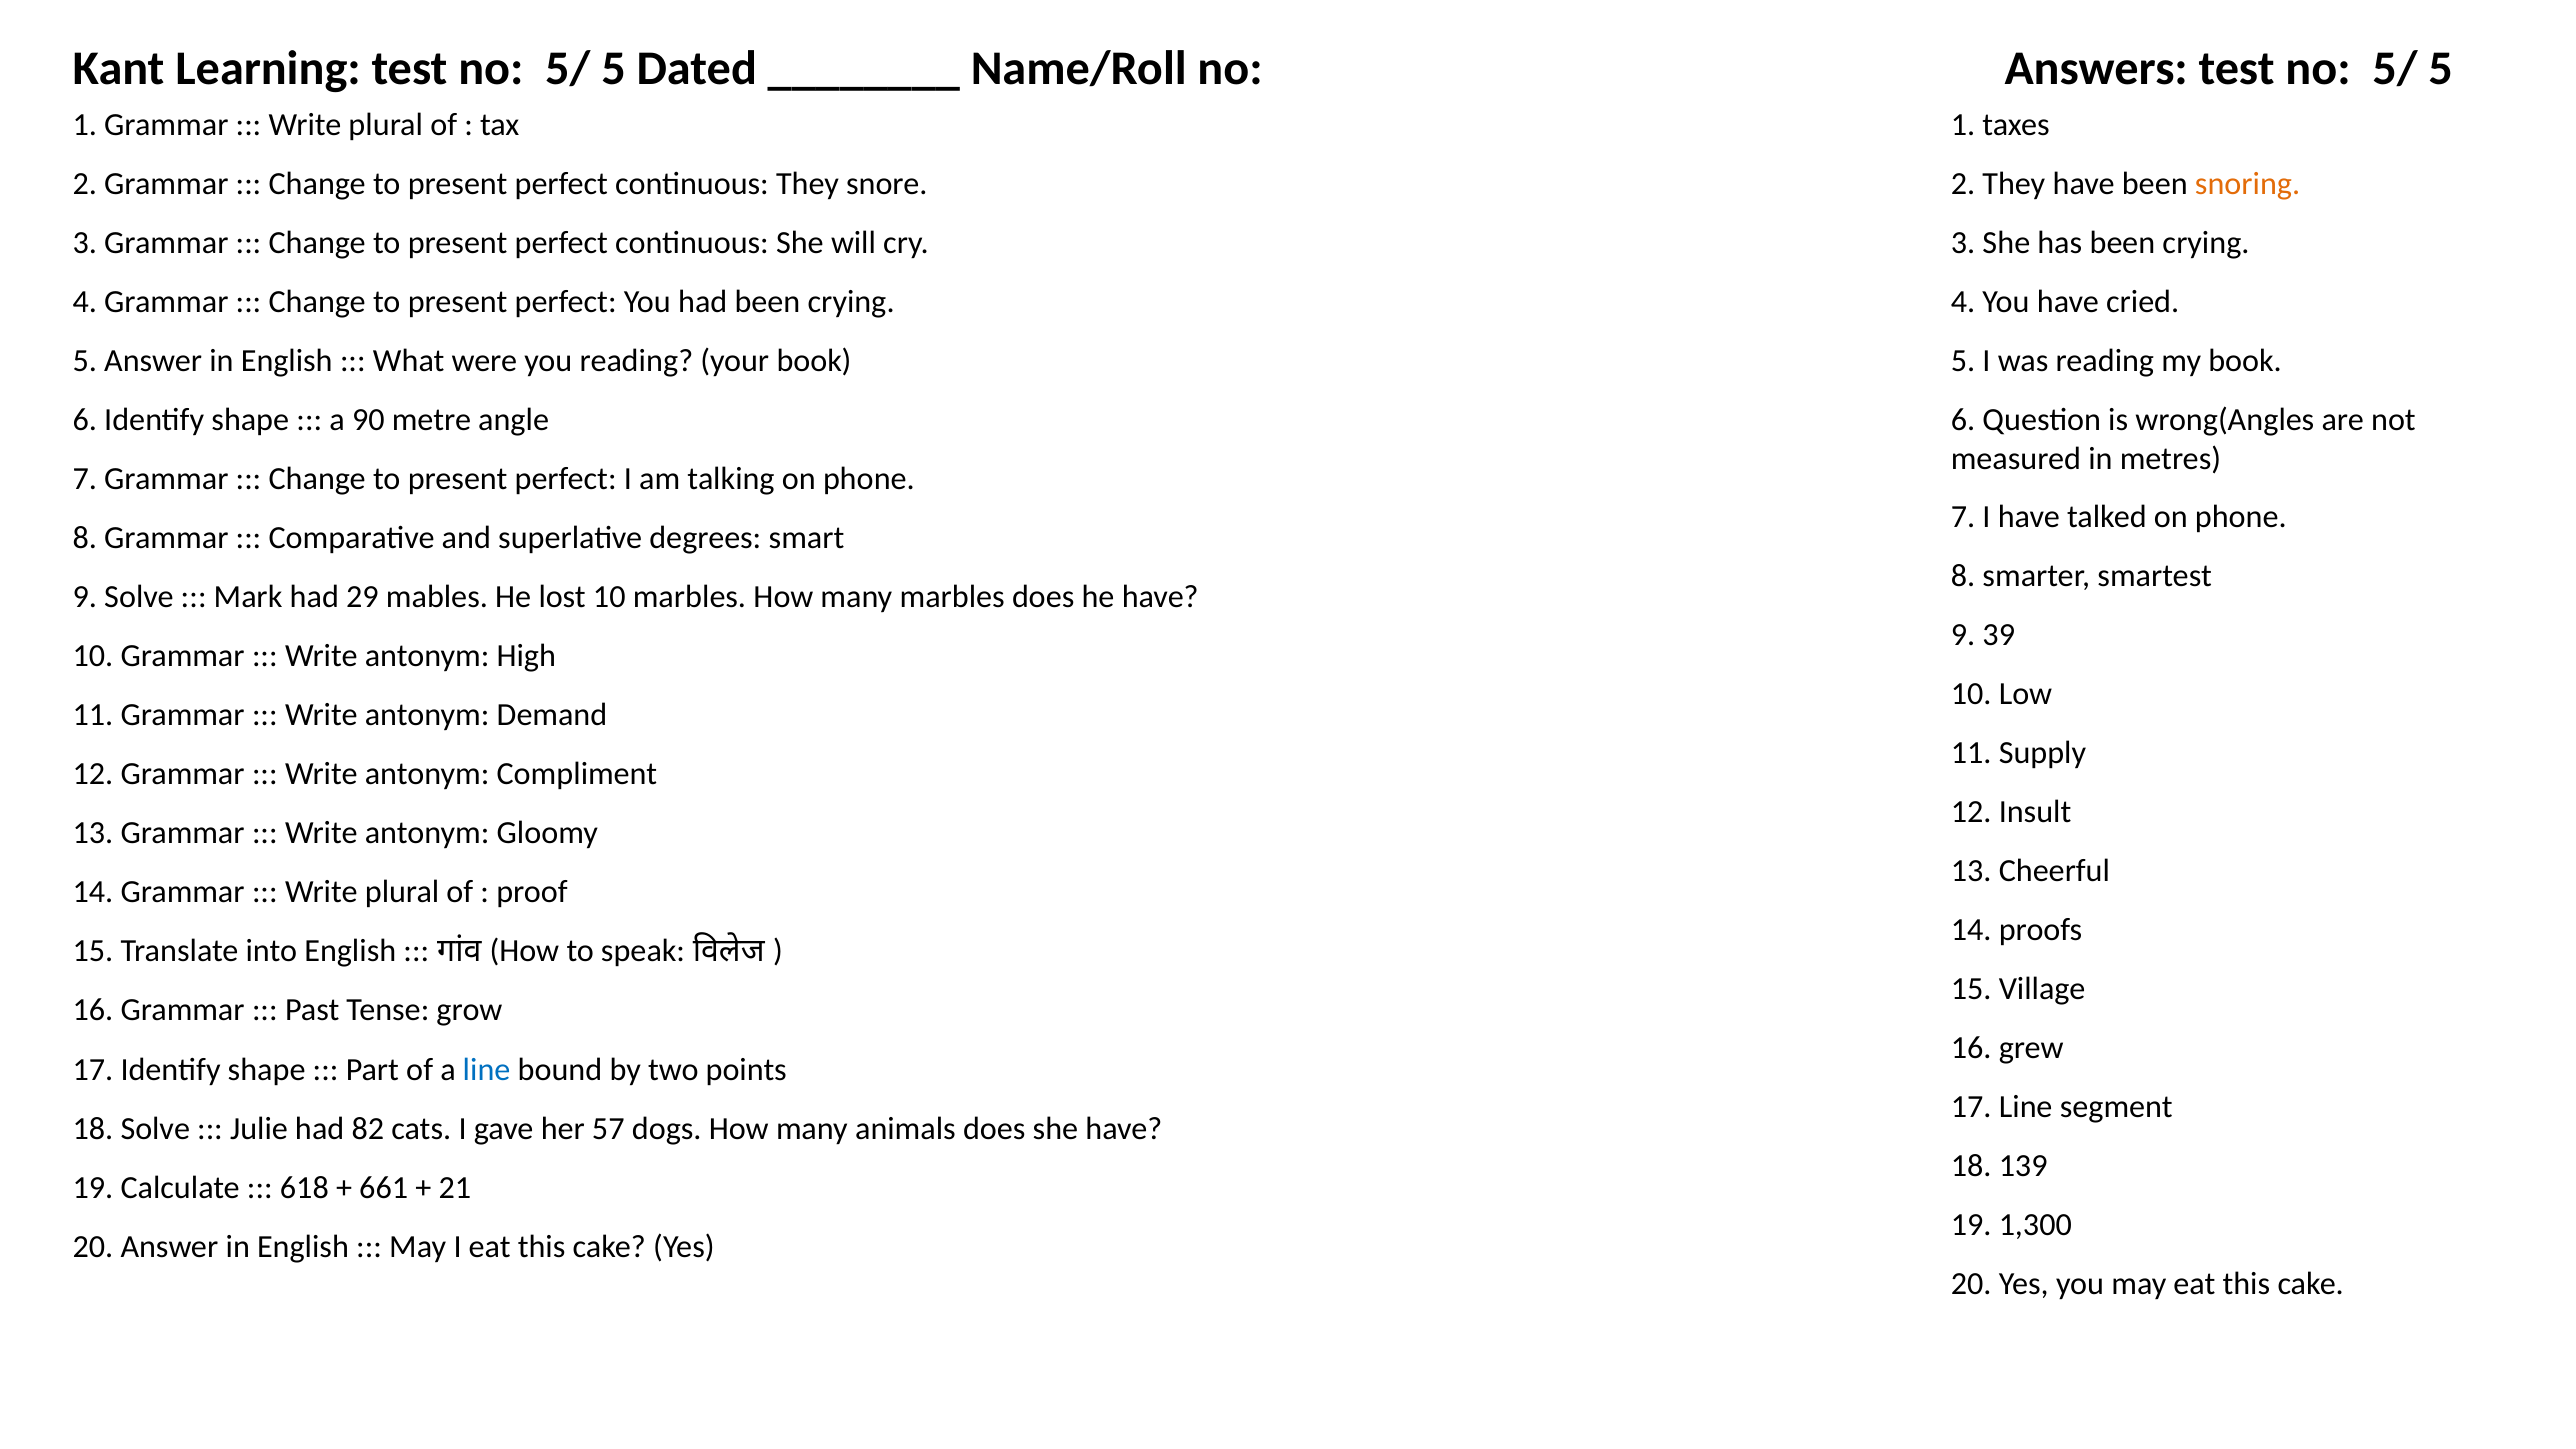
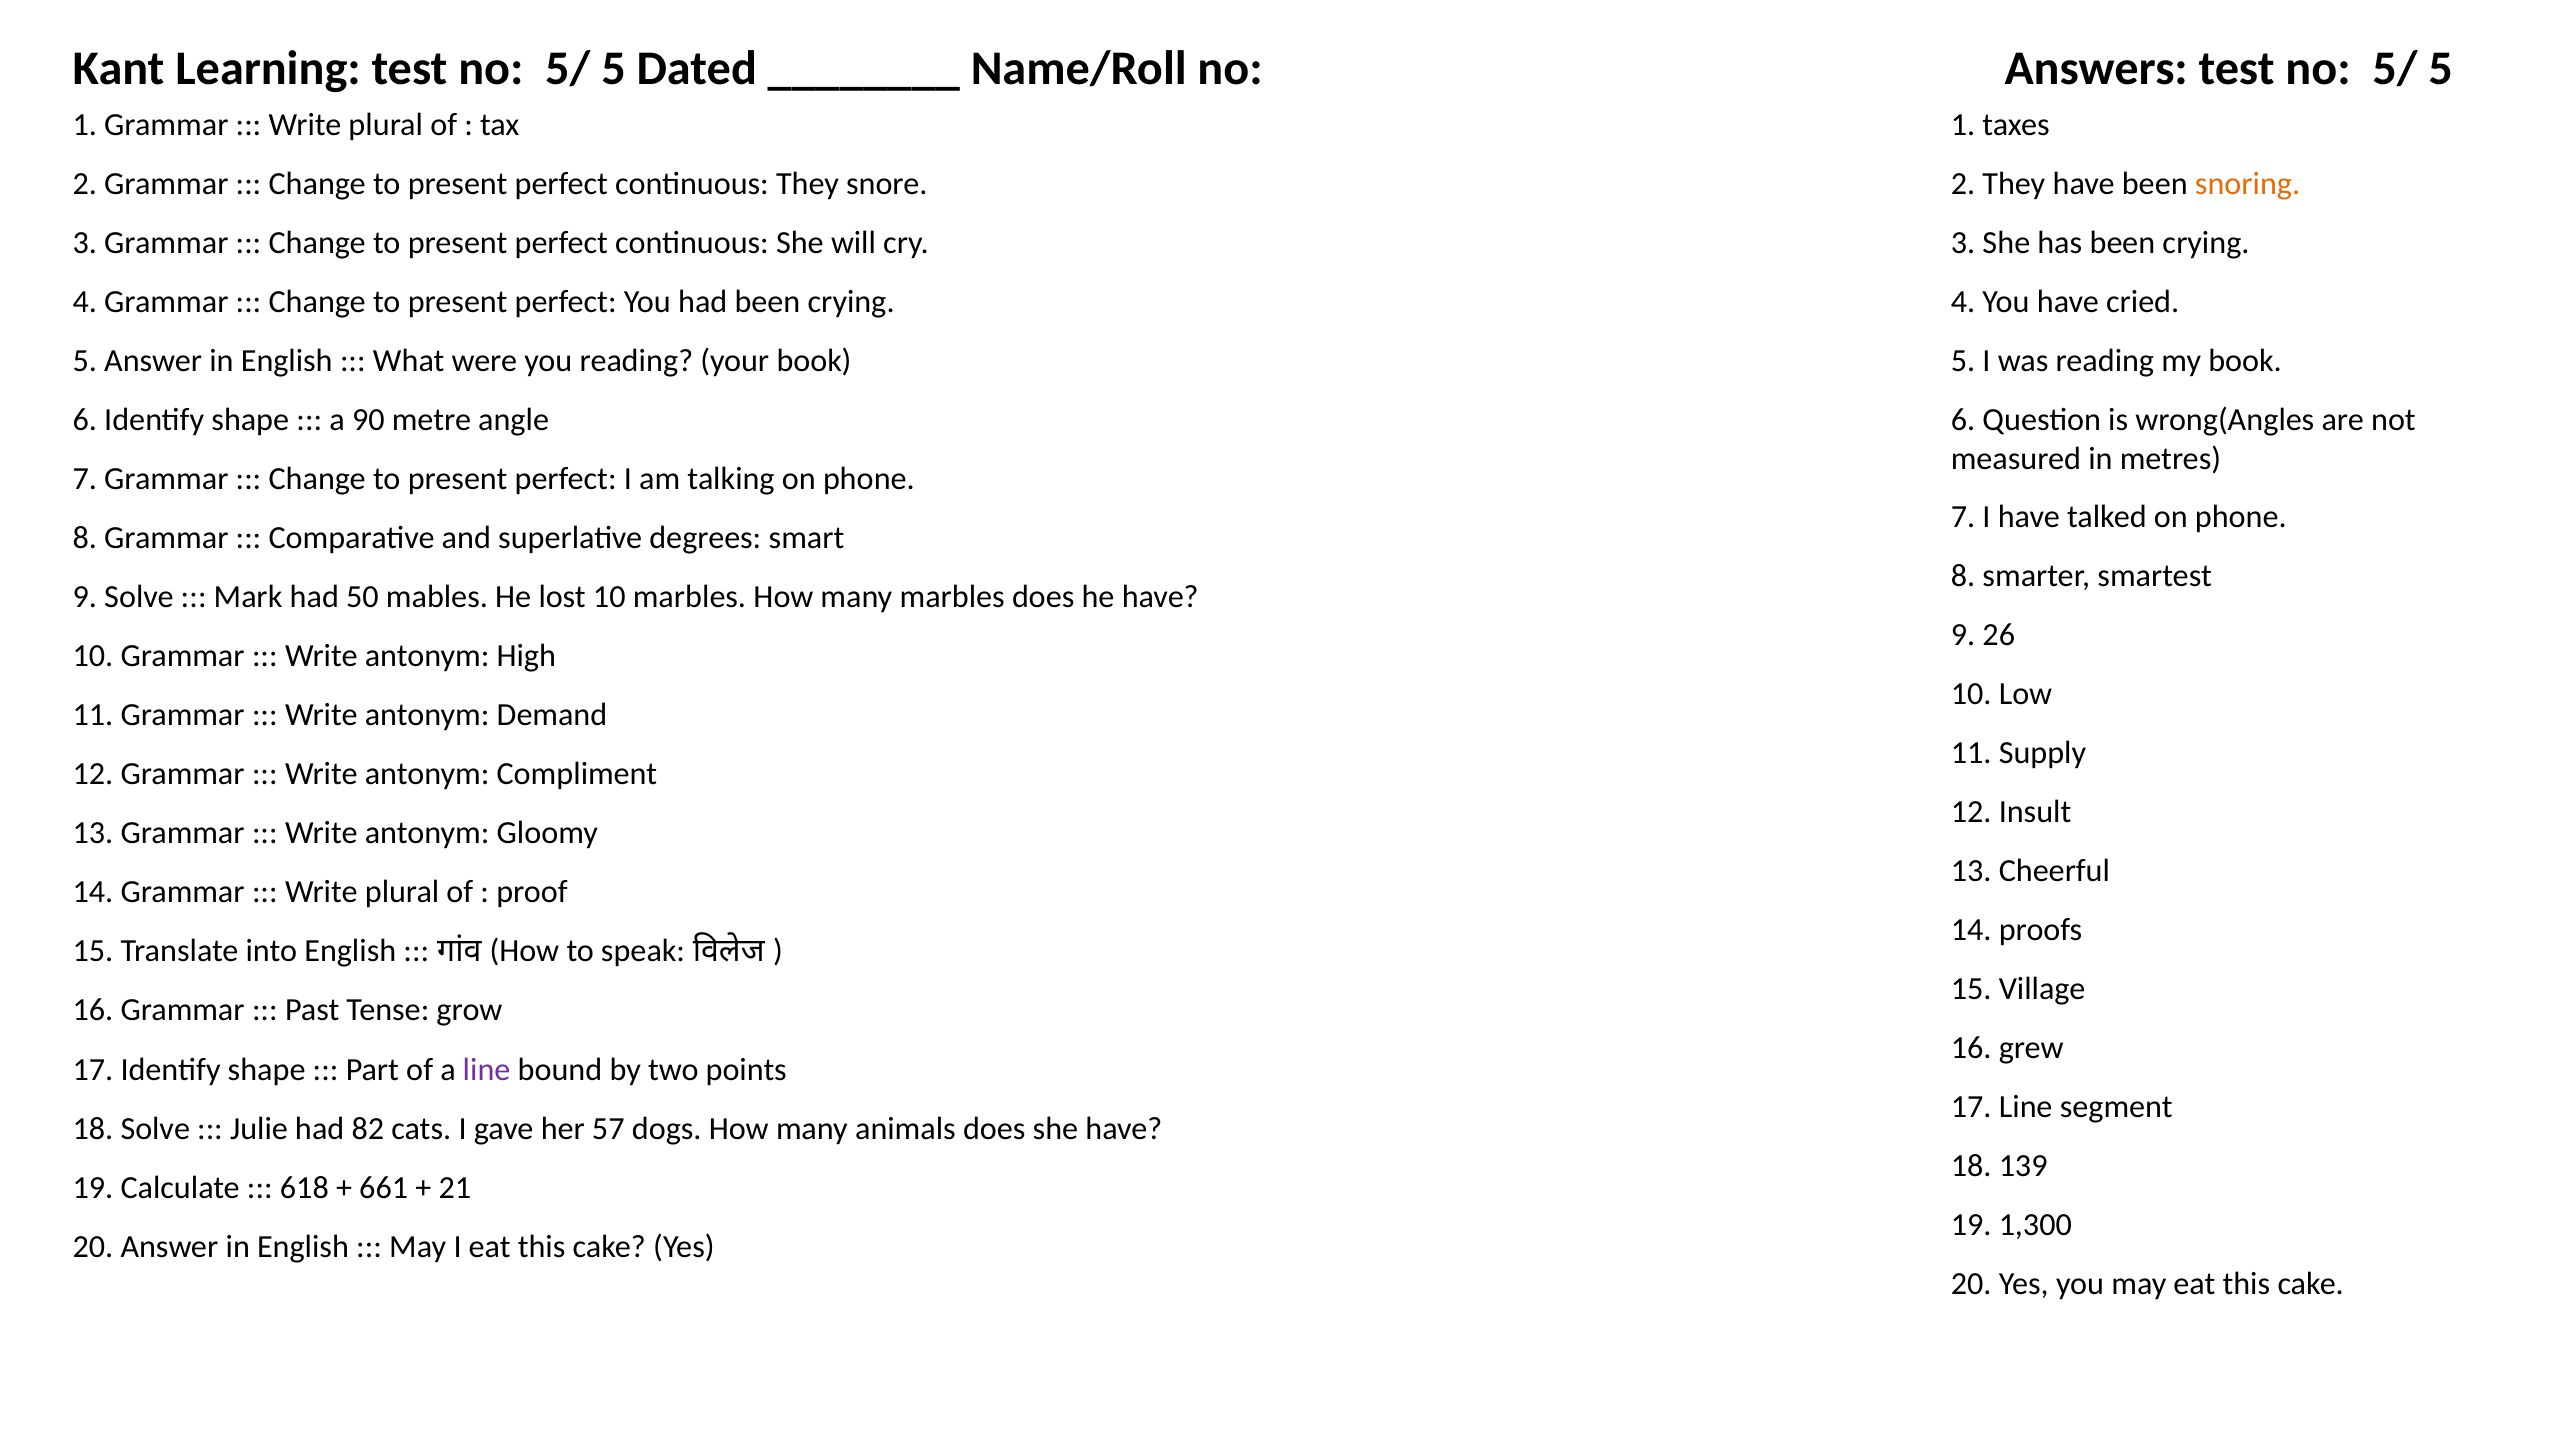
29: 29 -> 50 (362, 597)
39: 39 -> 26 (1999, 635)
line colour: blue -> purple (487, 1069)
